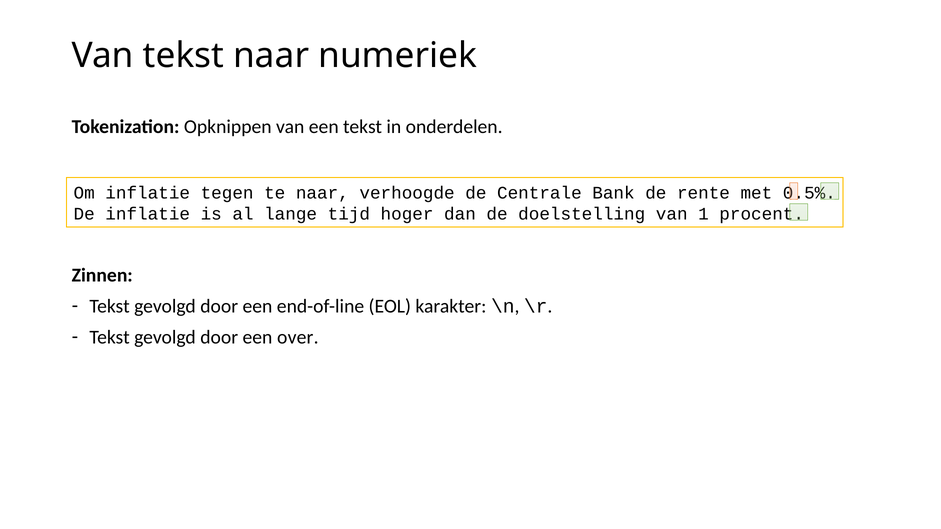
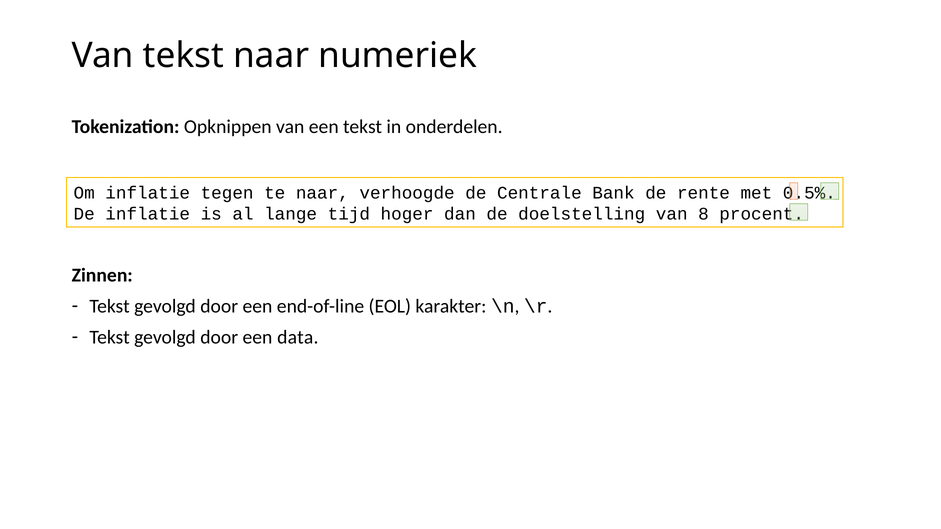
1: 1 -> 8 (703, 214)
over: over -> data (298, 337)
